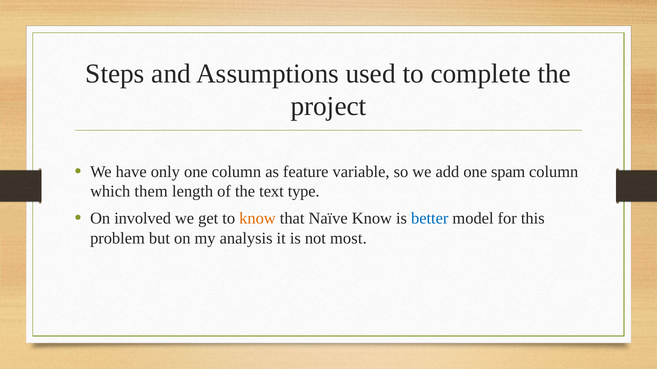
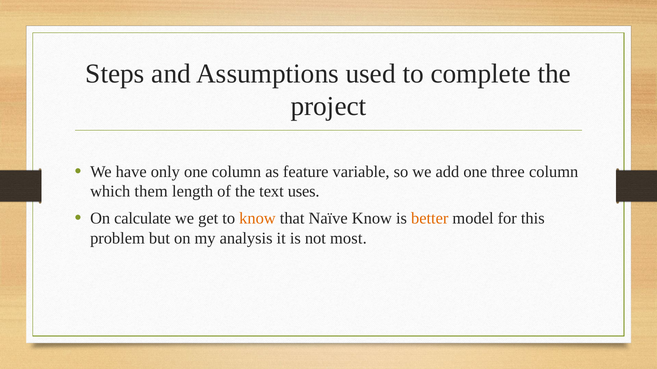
spam: spam -> three (508, 172)
type: type -> uses (304, 192)
involved: involved -> calculate (143, 219)
better colour: blue -> orange (430, 219)
